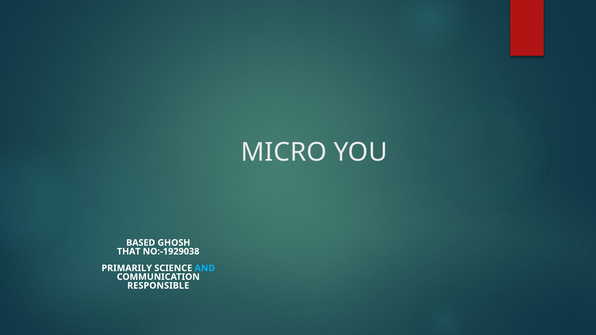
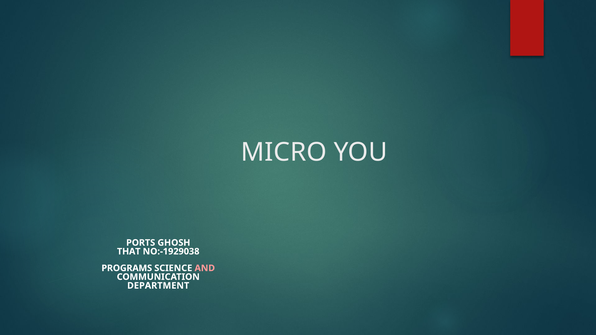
BASED: BASED -> PORTS (141, 243)
PRIMARILY: PRIMARILY -> PROGRAMS (127, 268)
AND colour: light blue -> pink (205, 268)
RESPONSIBLE: RESPONSIBLE -> DEPARTMENT (158, 286)
